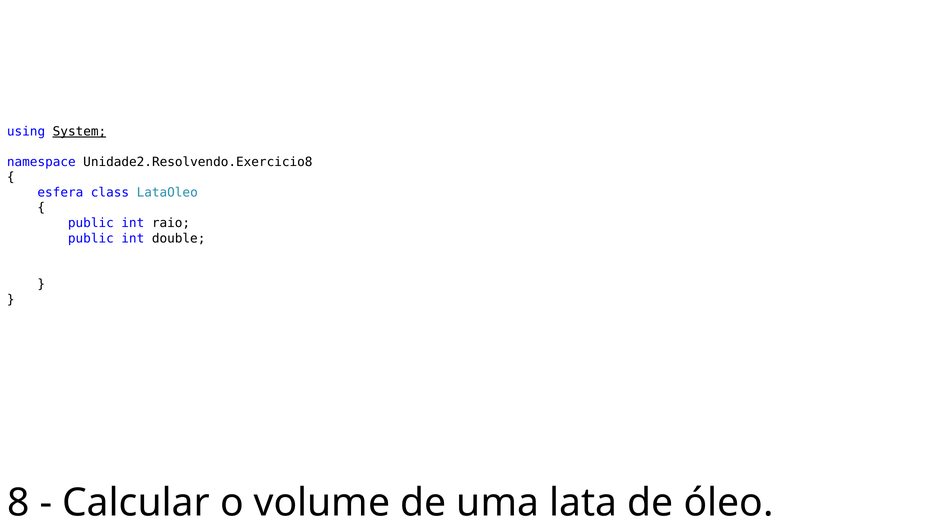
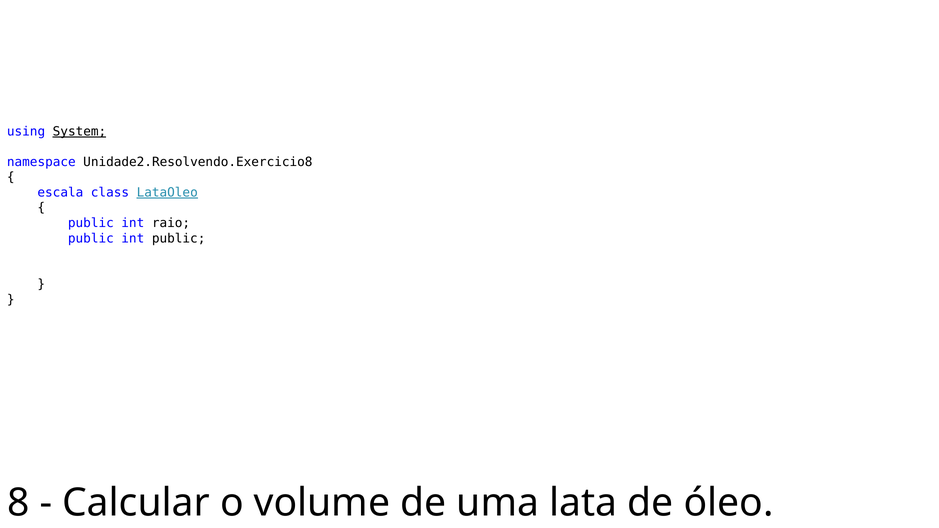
esfera: esfera -> escala (60, 193)
LataOleo underline: none -> present (167, 193)
int double: double -> public (179, 238)
